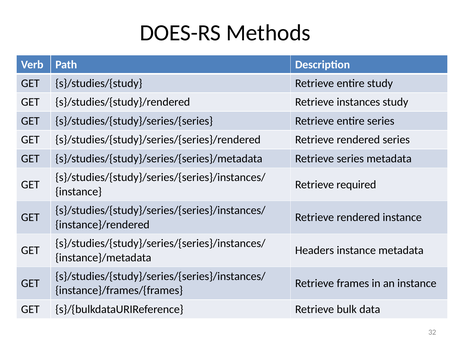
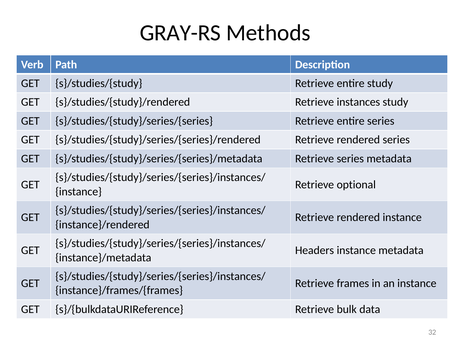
DOES-RS: DOES-RS -> GRAY-RS (180, 33)
required: required -> optional (356, 185)
